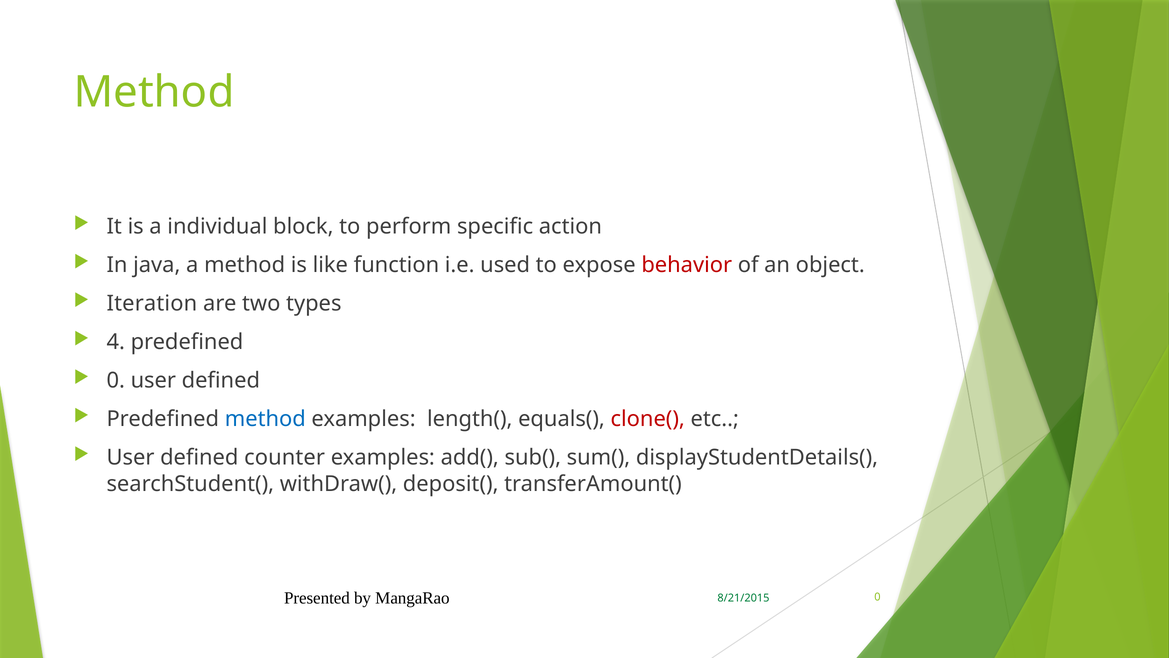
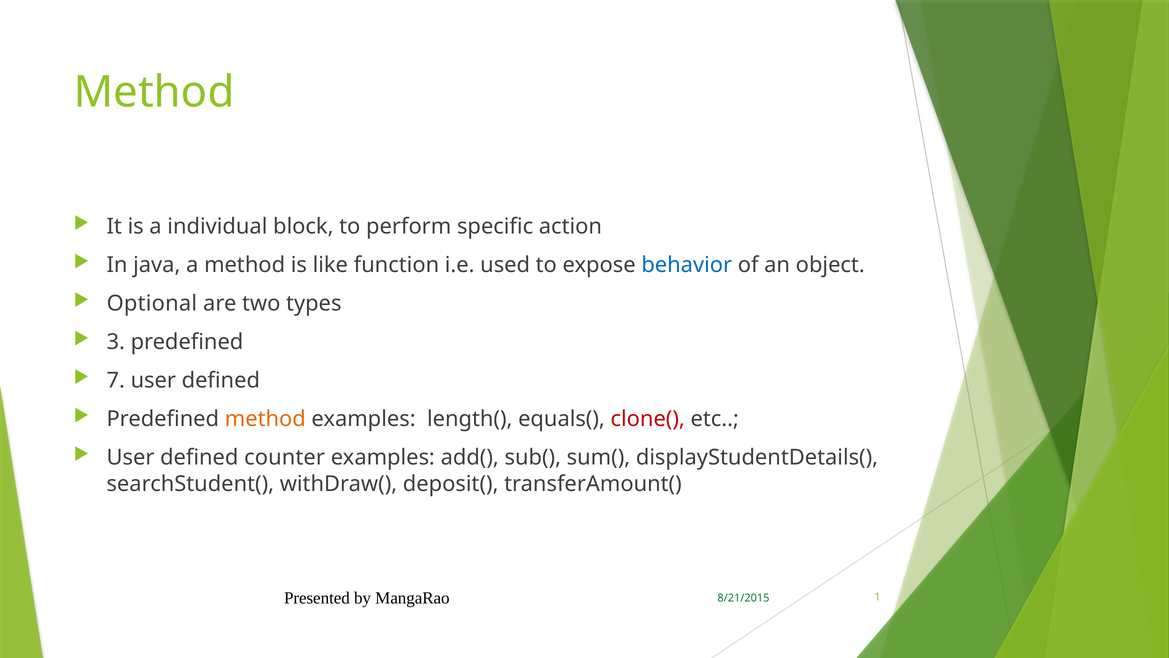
behavior colour: red -> blue (687, 265)
Iteration: Iteration -> Optional (152, 303)
4: 4 -> 3 (116, 342)
0: 0 -> 7 (116, 380)
method colour: blue -> orange (265, 419)
MangaRao 0: 0 -> 1 (877, 597)
